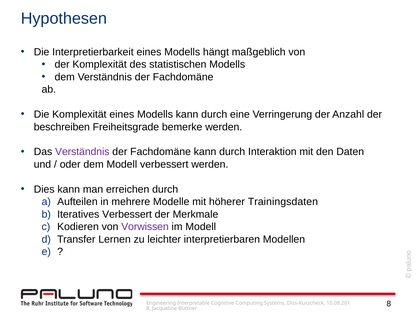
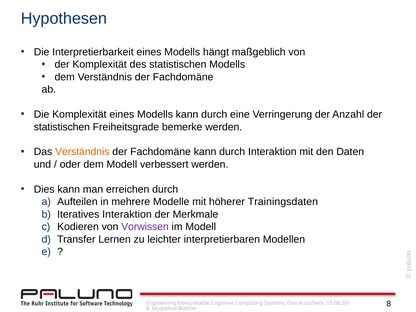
beschreiben: beschreiben -> statistischen (62, 127)
Verständnis colour: purple -> orange (82, 152)
Iteratives Verbessert: Verbessert -> Interaktion (127, 214)
